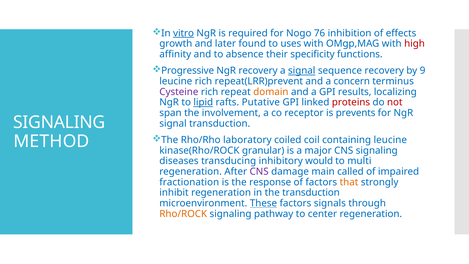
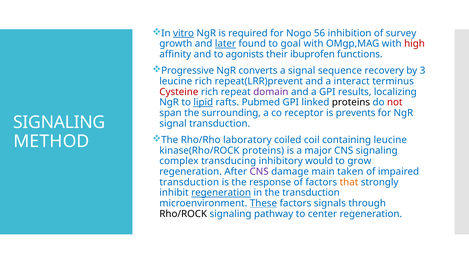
76: 76 -> 56 (320, 33)
effects: effects -> survey (401, 33)
later underline: none -> present (225, 44)
uses: uses -> goal (291, 44)
absence: absence -> agonists (245, 54)
specificity: specificity -> ibuprofen (312, 54)
NgR recovery: recovery -> converts (258, 71)
signal underline: present -> none (302, 71)
9: 9 -> 3 (423, 71)
concern: concern -> interact (352, 81)
Cysteine colour: purple -> red (179, 92)
domain colour: orange -> purple (271, 92)
Putative: Putative -> Pubmed (261, 102)
proteins colour: red -> black (351, 102)
involvement: involvement -> surrounding (231, 113)
kinase(Rho/ROCK granular: granular -> proteins (263, 150)
diseases: diseases -> complex (179, 161)
multi: multi -> grow (359, 161)
called: called -> taken (350, 172)
fractionation: fractionation -> transduction (189, 182)
regeneration underline: none -> present (221, 193)
Rho/ROCK colour: orange -> black (183, 214)
